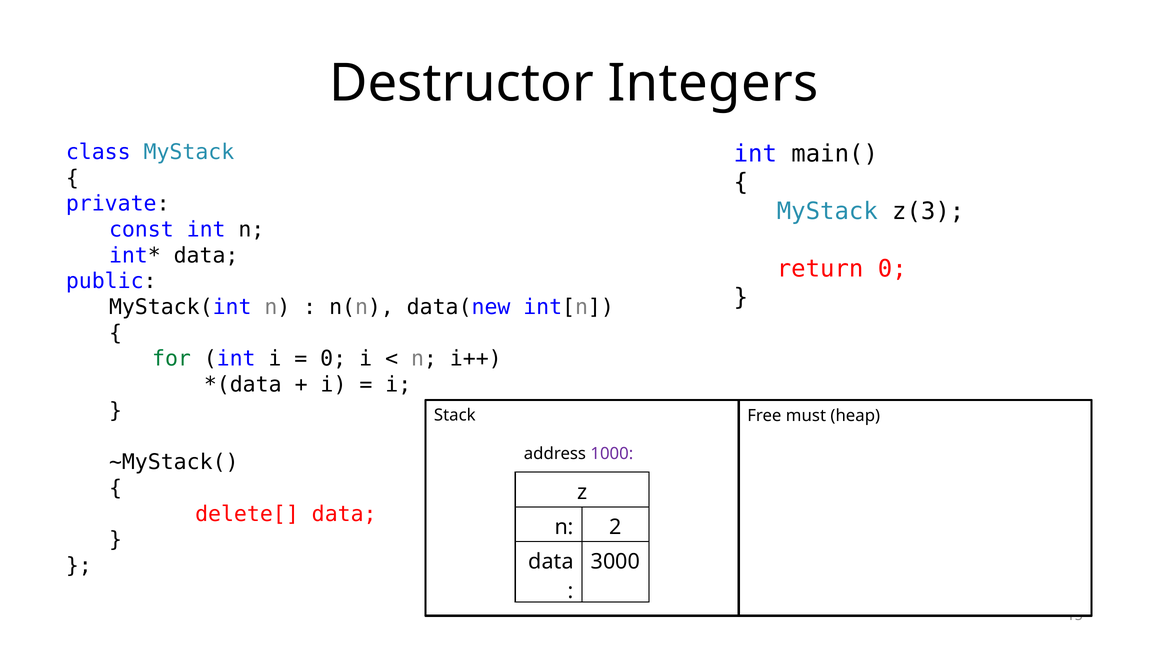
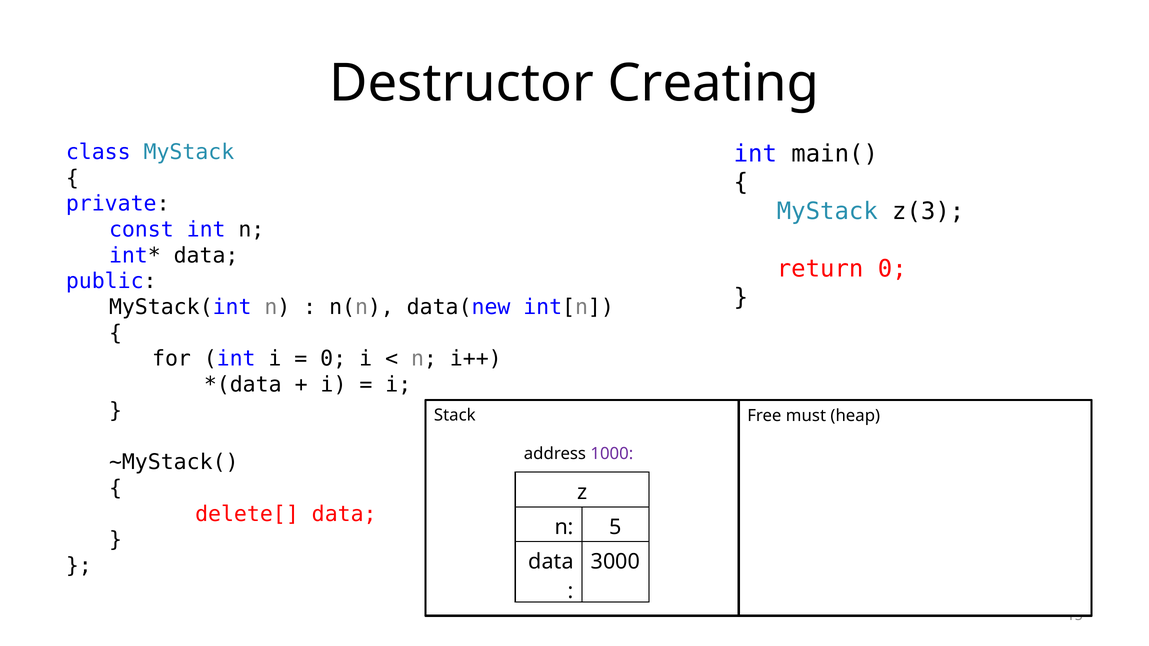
Integers: Integers -> Creating (713, 83)
for colour: green -> black (172, 359)
2: 2 -> 5 (616, 527)
